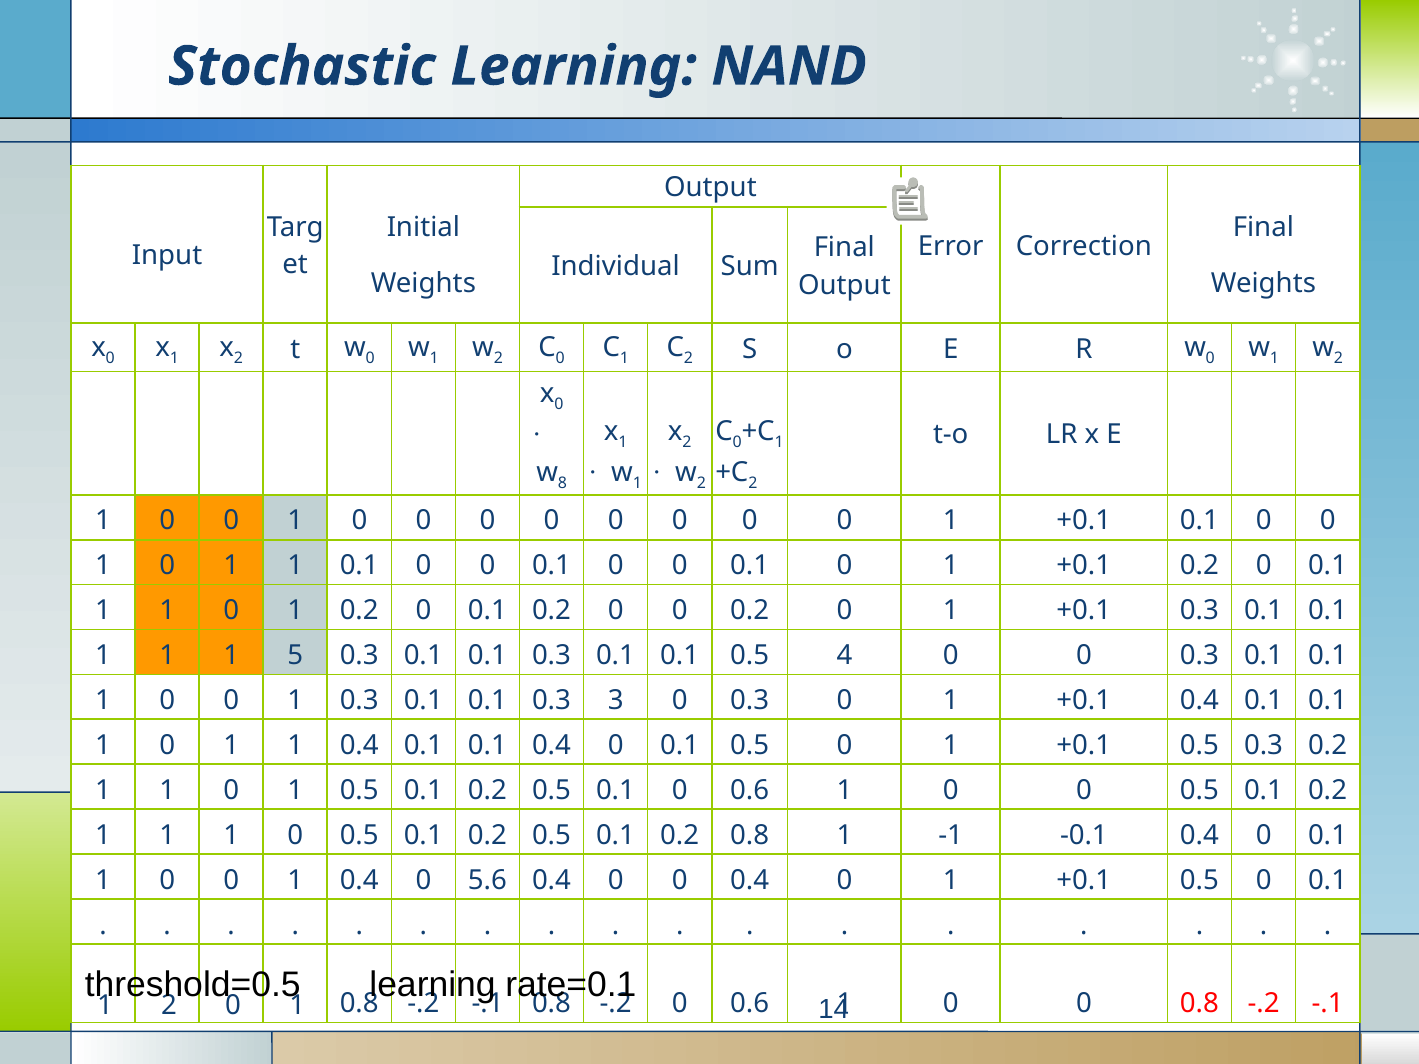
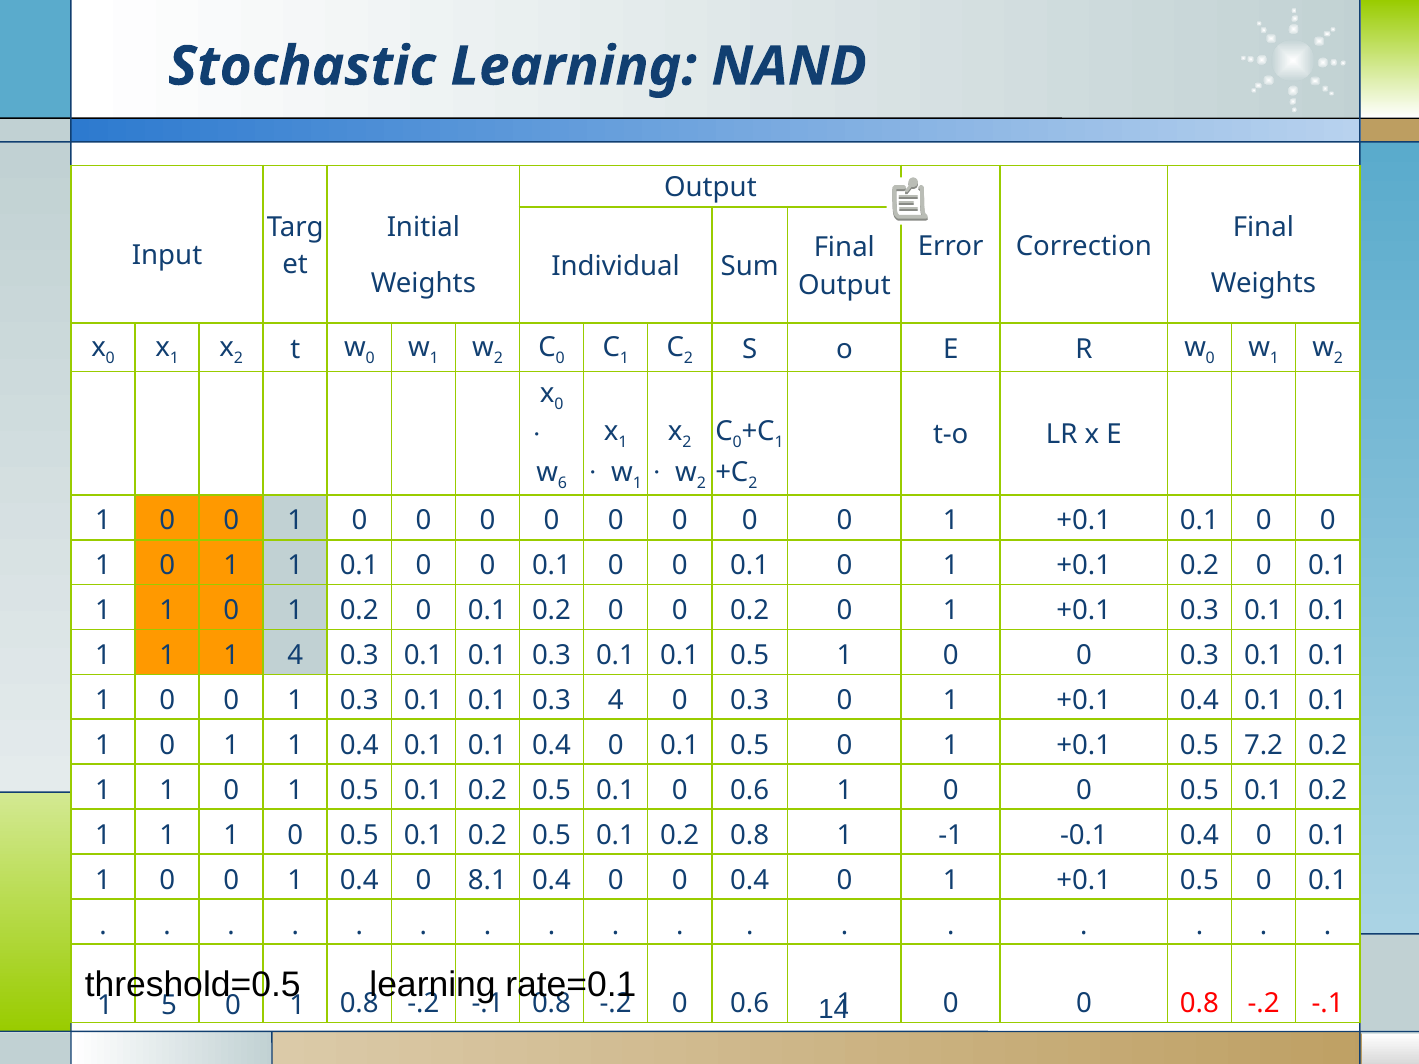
8: 8 -> 6 (562, 483)
1 5: 5 -> 4 (295, 656)
0.5 4: 4 -> 1 (845, 656)
0.3 3: 3 -> 4 (616, 701)
0.5 0.3: 0.3 -> 7.2 (1264, 745)
5.6: 5.6 -> 8.1 (487, 880)
1 2: 2 -> 5 (169, 1005)
